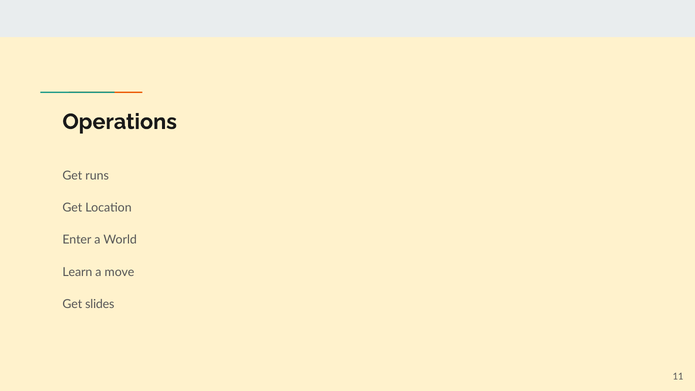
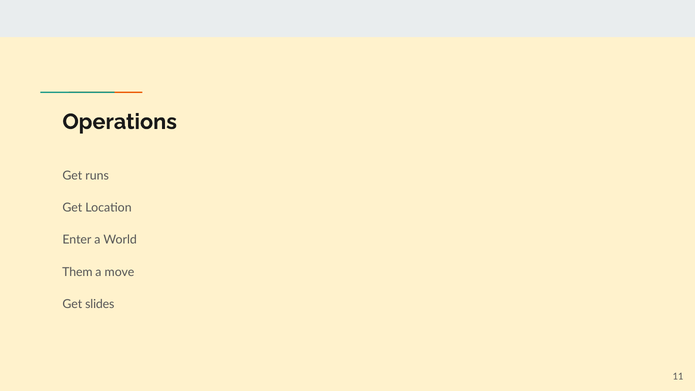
Learn: Learn -> Them (77, 272)
